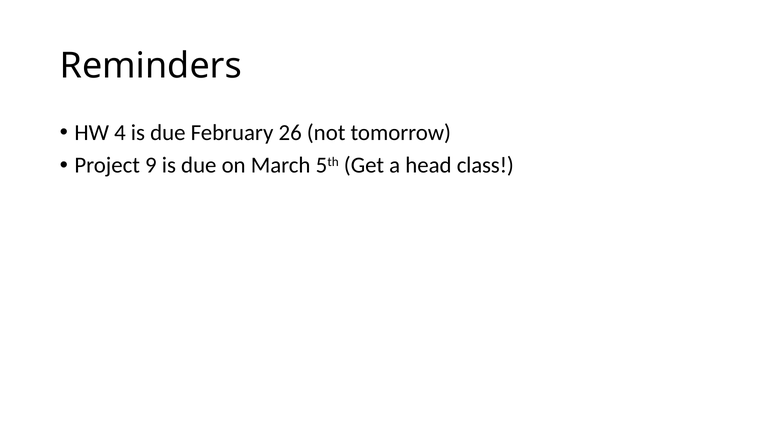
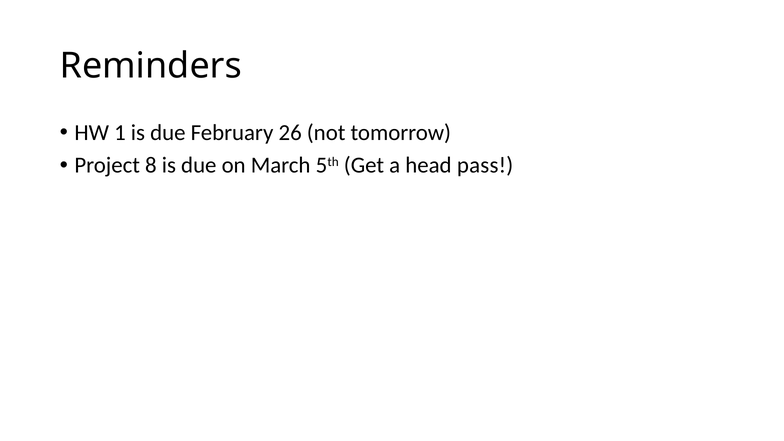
4: 4 -> 1 (120, 133)
9: 9 -> 8 (151, 165)
class: class -> pass (485, 165)
